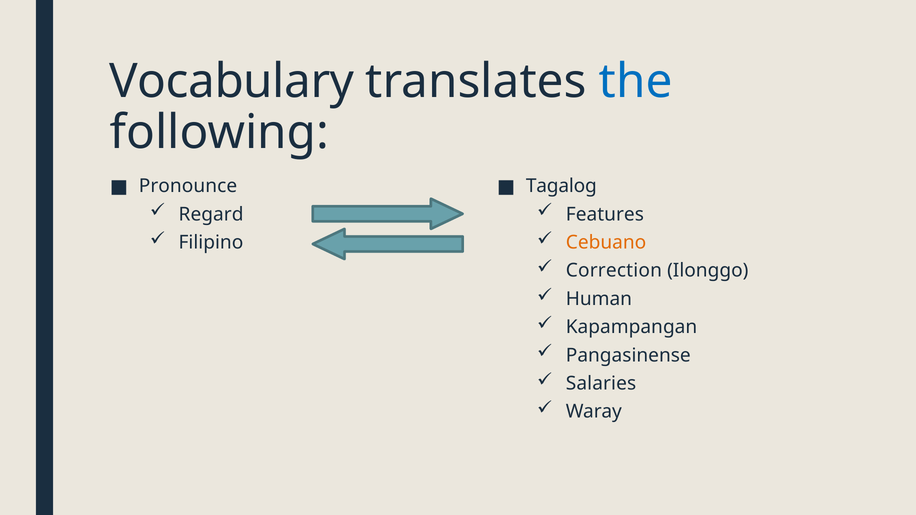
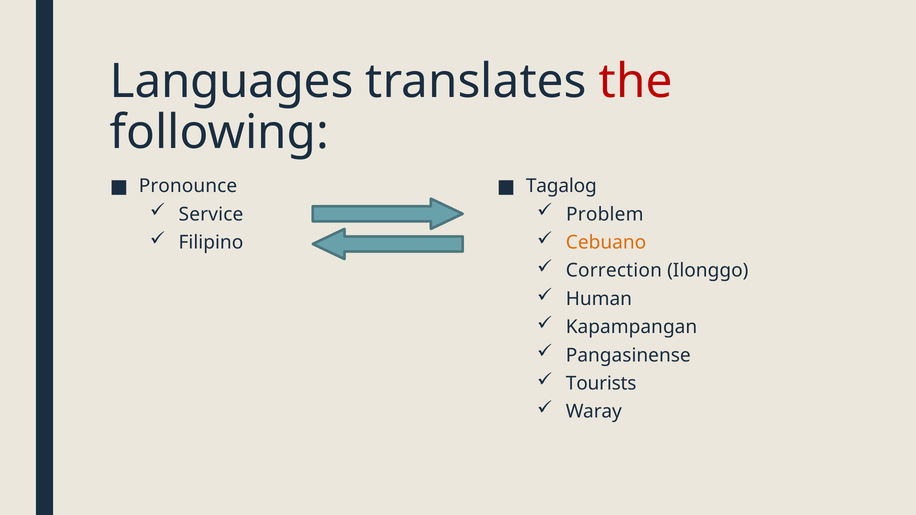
Vocabulary: Vocabulary -> Languages (232, 81)
the colour: blue -> red (636, 81)
Regard: Regard -> Service (211, 214)
Features: Features -> Problem (605, 214)
Salaries: Salaries -> Tourists (601, 384)
